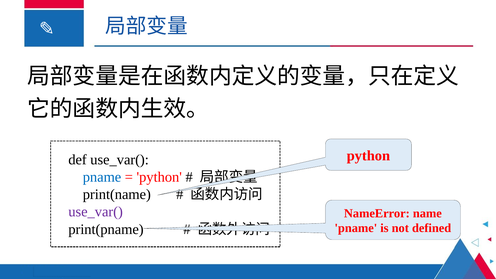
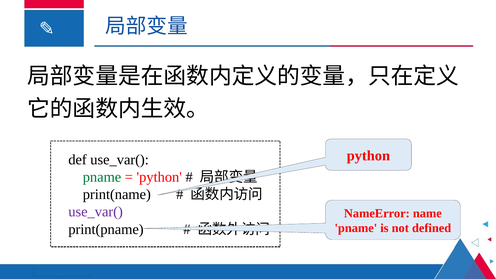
pname colour: blue -> green (102, 177)
